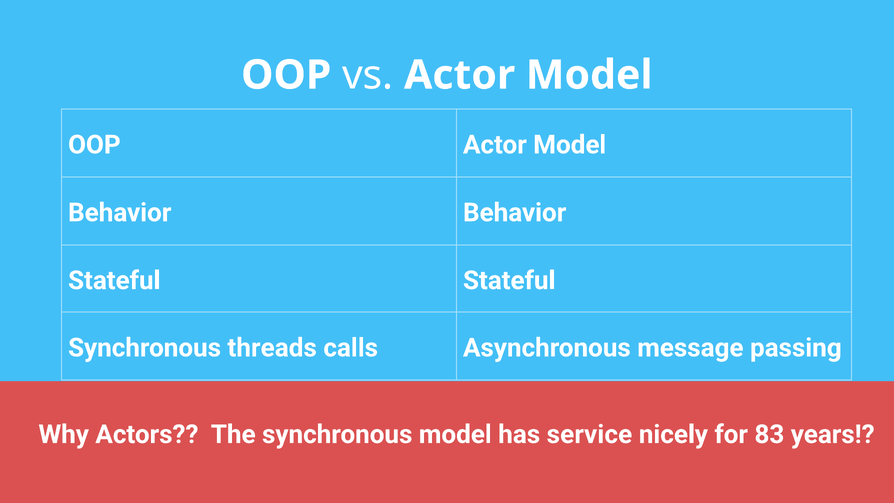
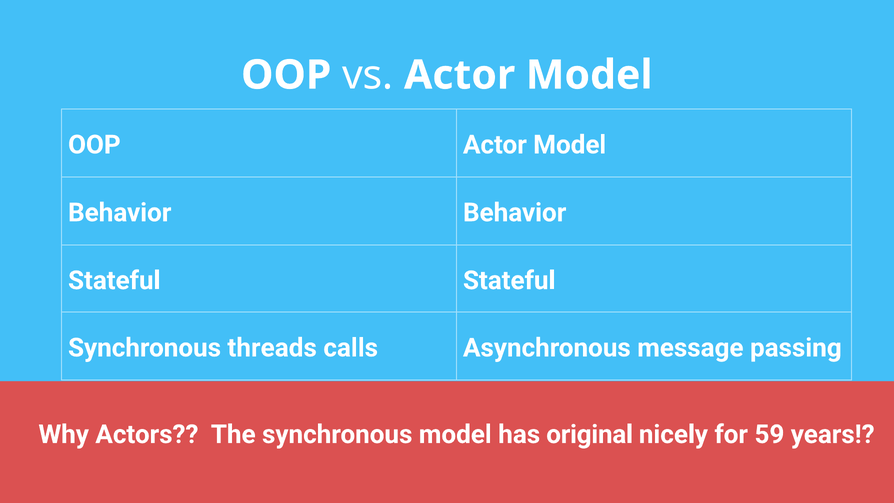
service: service -> original (590, 434)
83: 83 -> 59 (769, 434)
